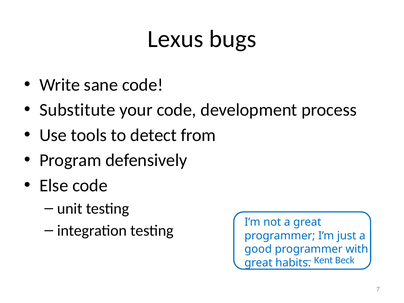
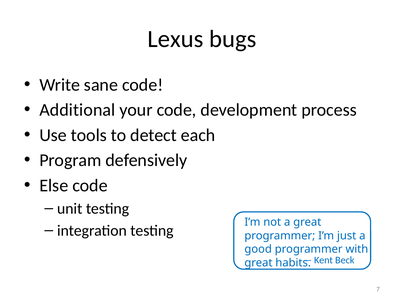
Substitute: Substitute -> Additional (77, 110)
from: from -> each (198, 135)
